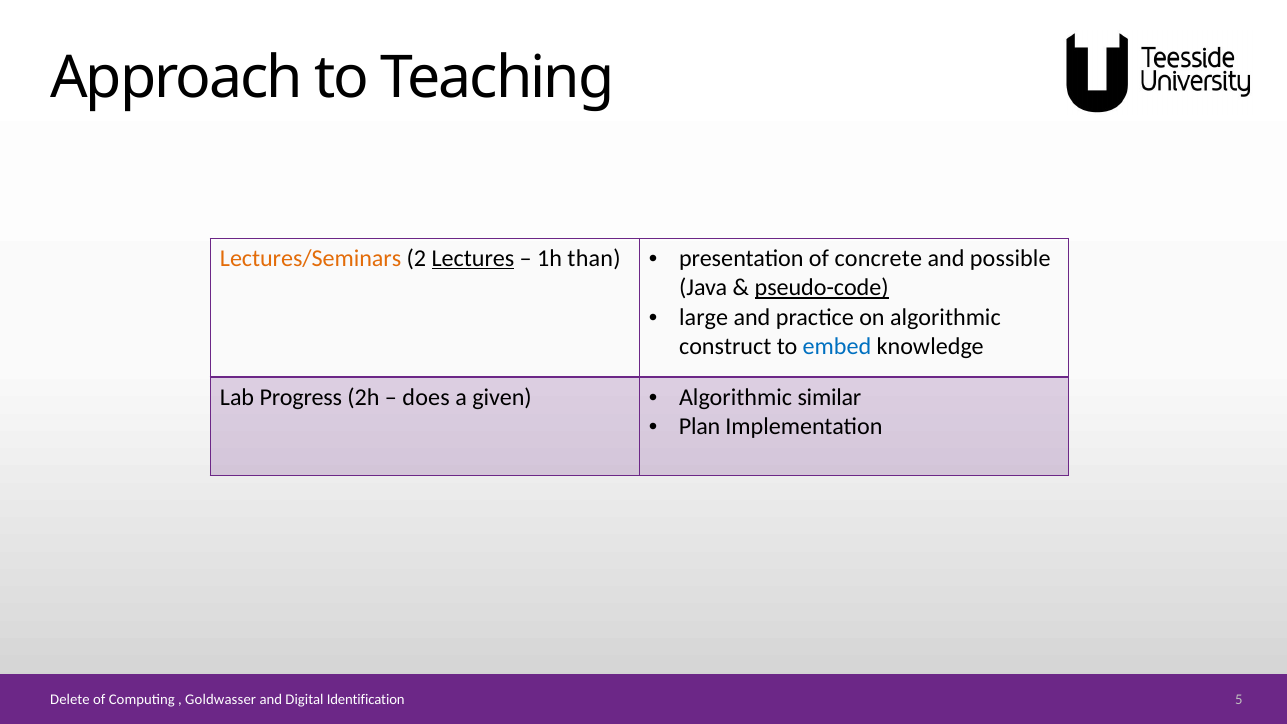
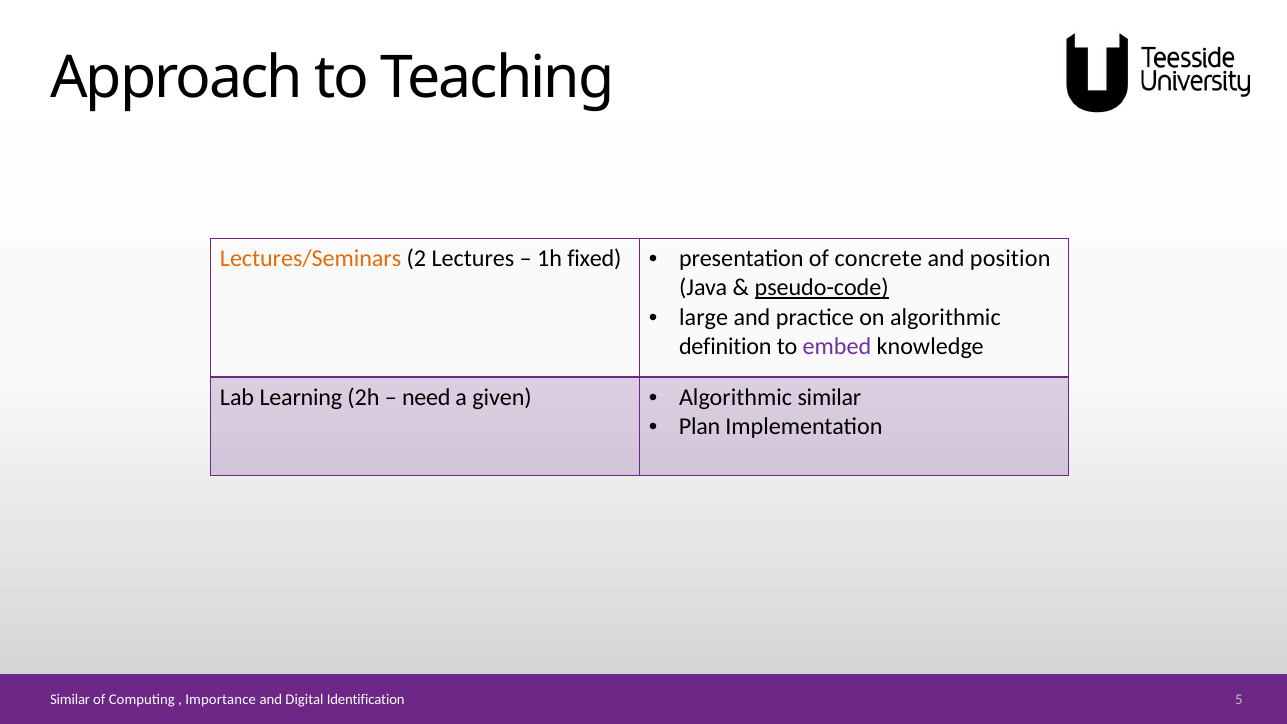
Lectures underline: present -> none (473, 258)
than: than -> fixed (594, 258)
possible: possible -> position (1010, 258)
construct: construct -> definition (725, 347)
embed colour: blue -> purple (837, 347)
Progress: Progress -> Learning (301, 397)
does: does -> need (426, 397)
Delete: Delete -> Similar (70, 699)
Goldwasser: Goldwasser -> Importance (221, 699)
